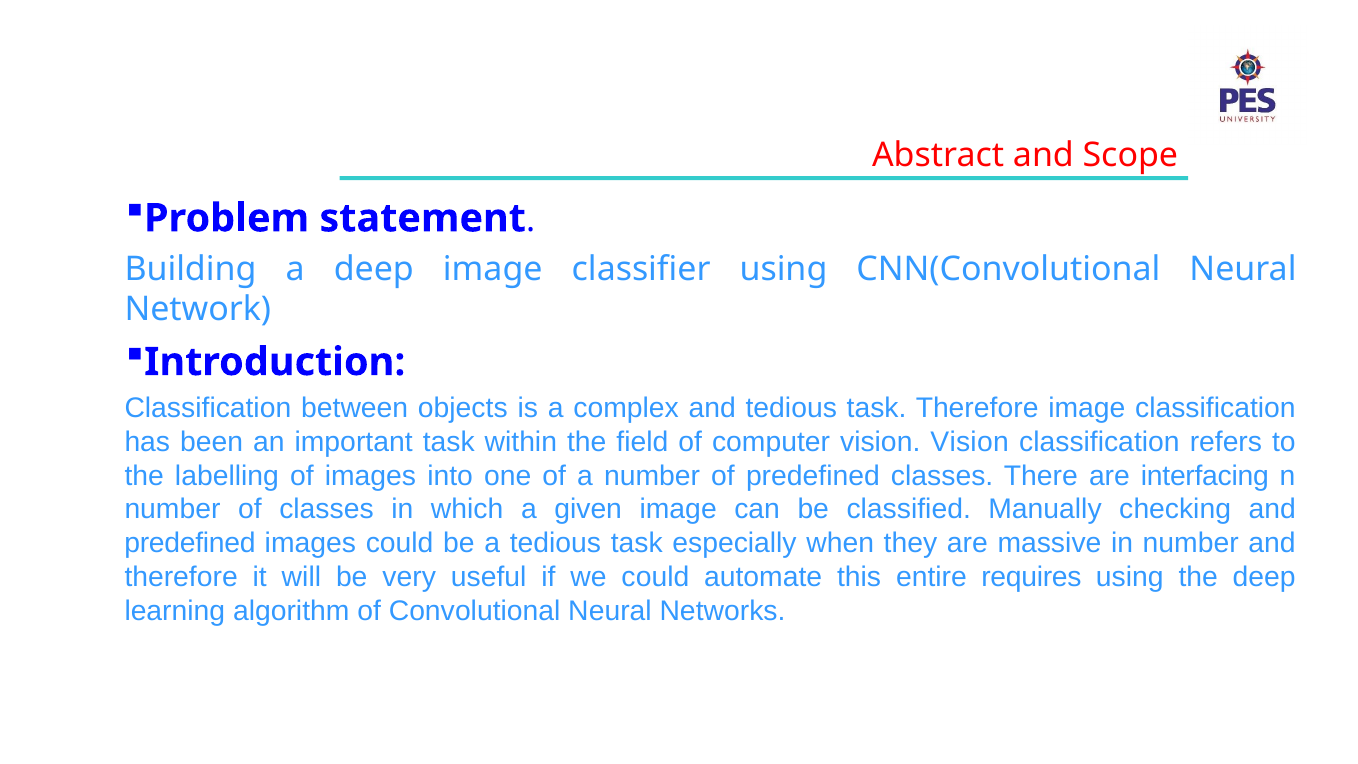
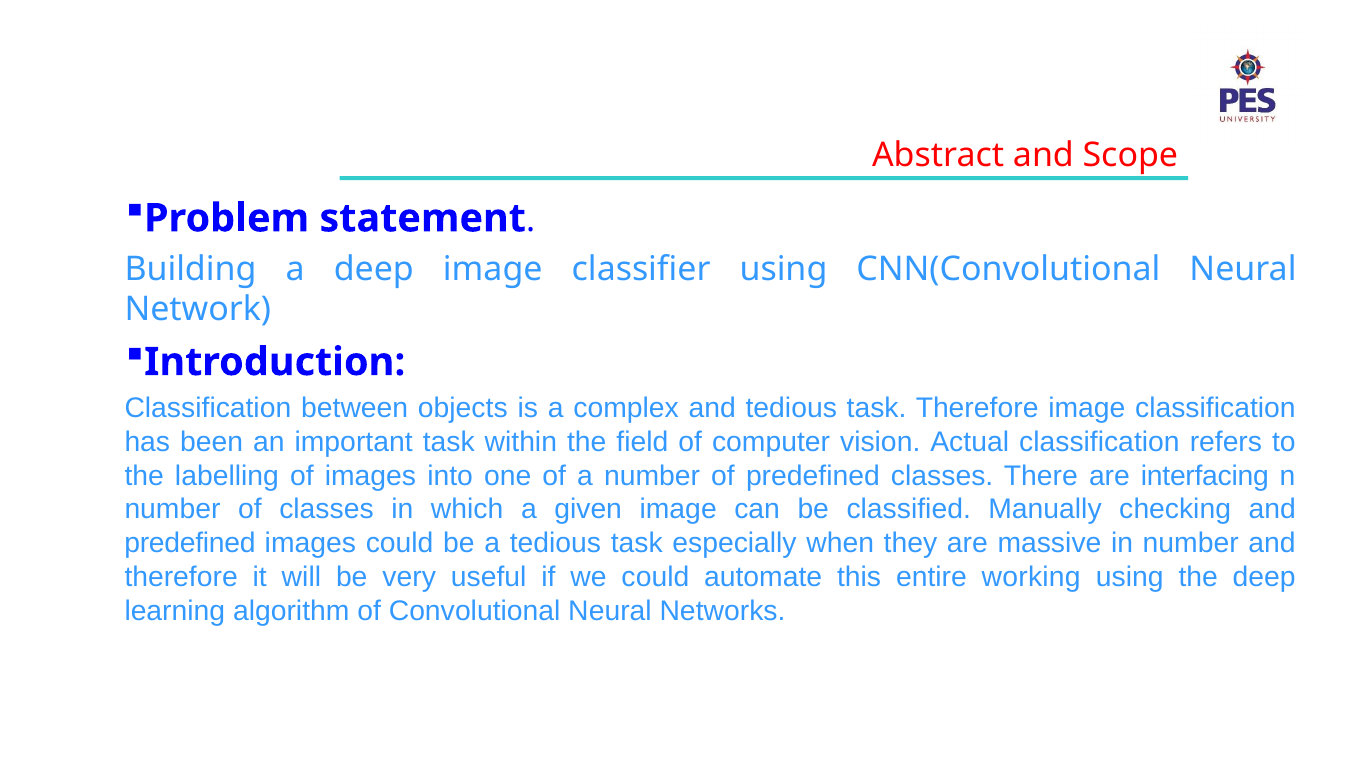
vision Vision: Vision -> Actual (970, 442)
requires: requires -> working (1031, 577)
